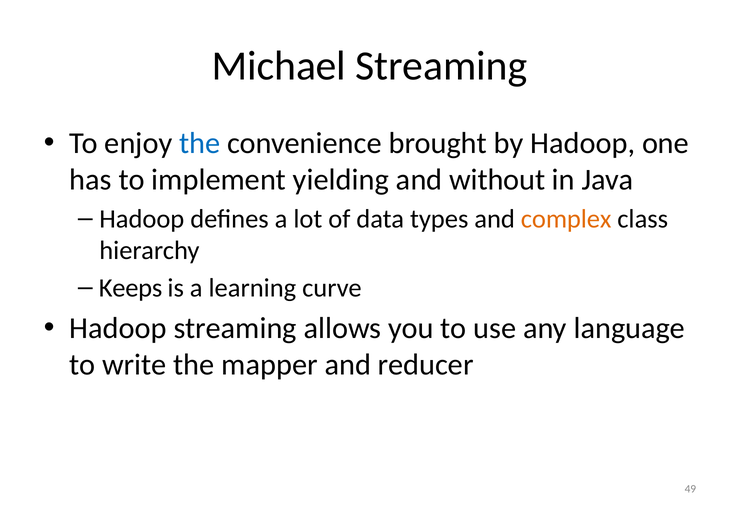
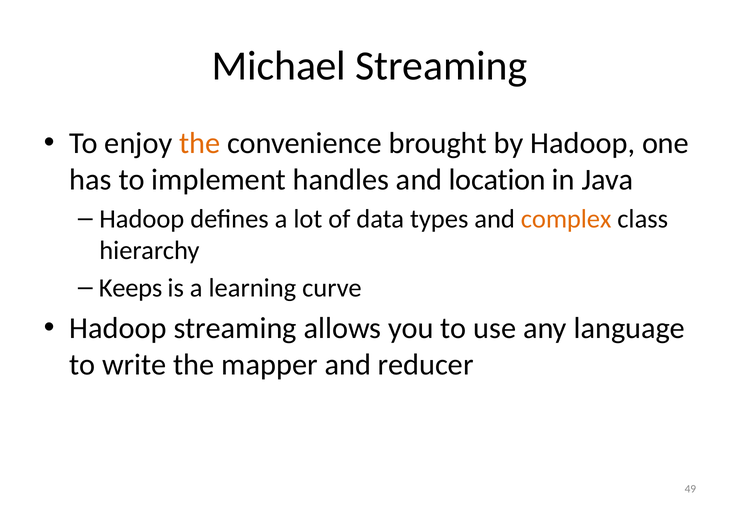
the colour: blue -> orange (200, 143)
yielding: yielding -> handles (341, 180)
without: without -> location (497, 180)
